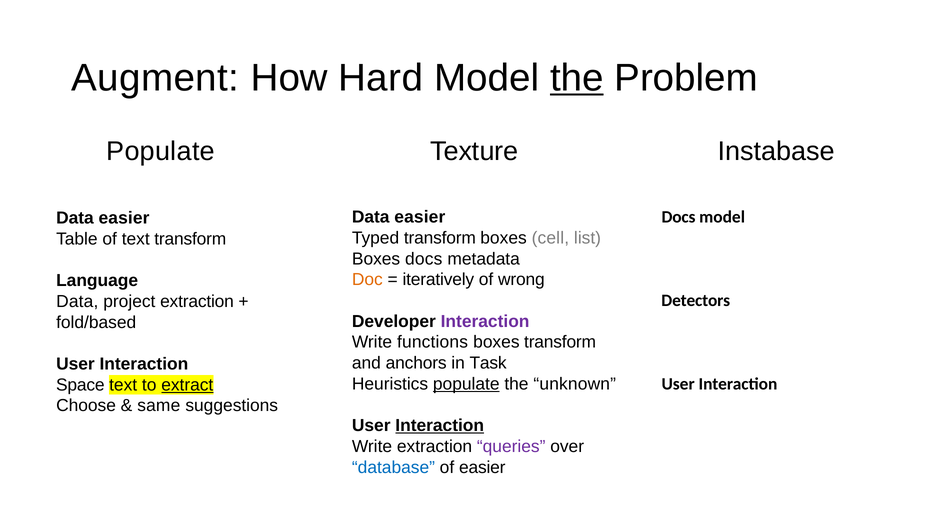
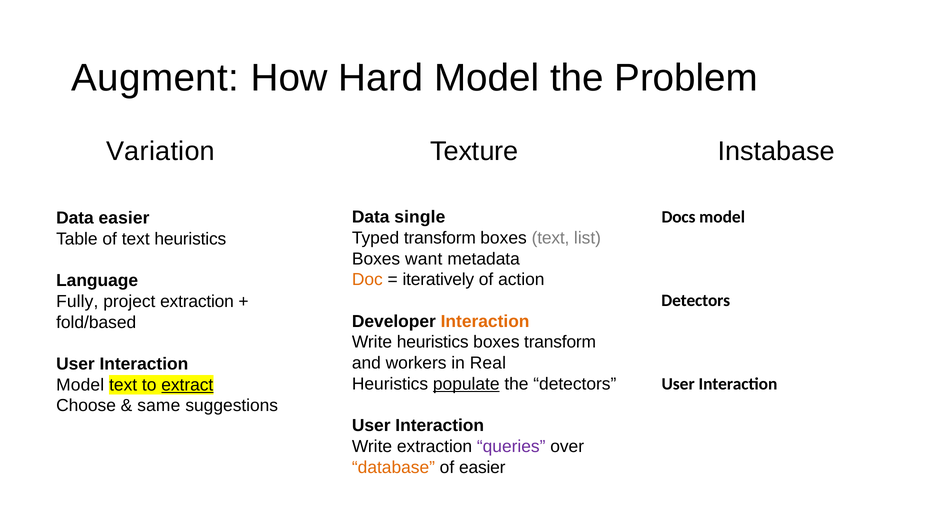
the underline: present -> none (577, 78)
Populate: Populate -> Variation (161, 151)
easier: easier -> single (420, 217)
boxes cell: cell -> text (551, 238)
text transform: transform -> heuristics (190, 239)
Boxes docs: docs -> want (424, 259)
wrong: wrong -> action (521, 280)
Data: Data -> Fully (77, 302)
Interaction colour: purple -> orange (485, 322)
Write functions: functions -> heuristics (433, 343)
anchors: anchors -> workers (416, 363)
Task: Task -> Real (488, 363)
the unknown: unknown -> detectors (575, 384)
Space: Space -> Model (80, 385)
Interaction underline: present -> none (440, 426)
database colour: blue -> orange (393, 468)
